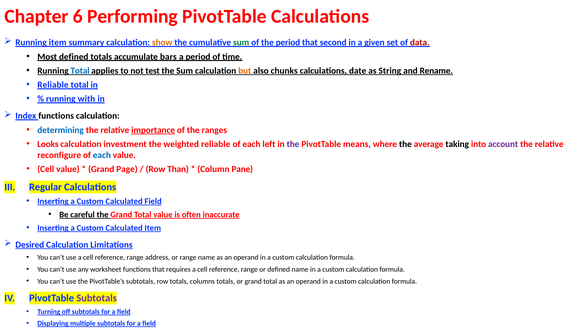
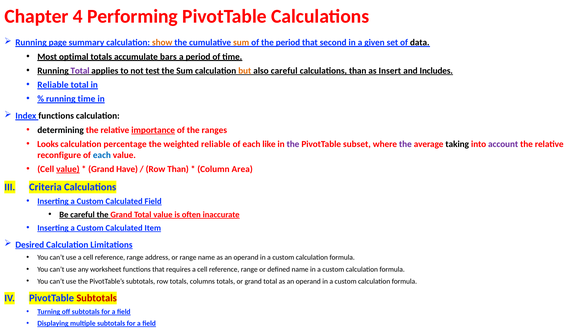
6: 6 -> 4 (78, 16)
Running item: item -> page (58, 43)
sum colour: green -> orange (241, 43)
data colour: red -> black (420, 43)
Most defined: defined -> optimal (74, 57)
Total colour: blue -> purple (80, 71)
also chunks: chunks -> careful (284, 71)
calculations date: date -> than (358, 71)
String: String -> Insert (390, 71)
Rename: Rename -> Includes (436, 71)
running with: with -> time (86, 99)
determining colour: blue -> black (61, 130)
investment: investment -> percentage (125, 144)
left: left -> like (269, 144)
means: means -> subset (357, 144)
the colour: black -> purple (405, 144)
value underline: none -> present (68, 169)
Page: Page -> Have (127, 169)
Pane: Pane -> Area (242, 169)
Regular: Regular -> Criteria (45, 187)
Subtotals colour: purple -> red (97, 298)
